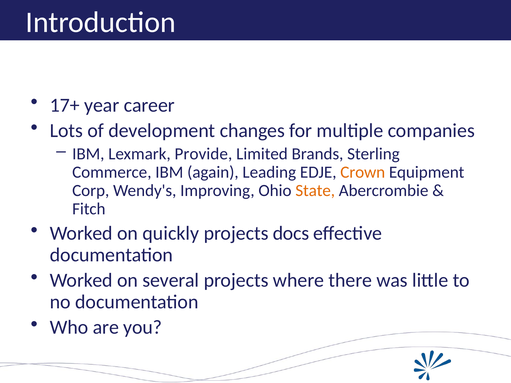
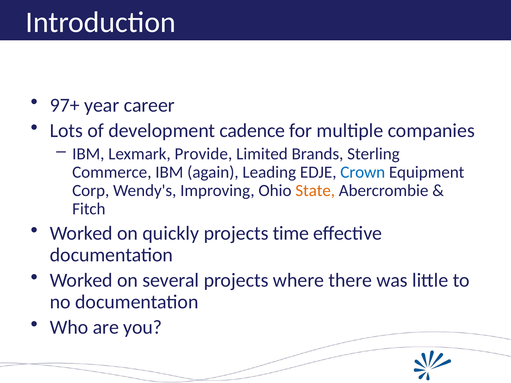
17+: 17+ -> 97+ (65, 105)
changes: changes -> cadence (252, 131)
Crown colour: orange -> blue (363, 172)
docs: docs -> time (291, 234)
